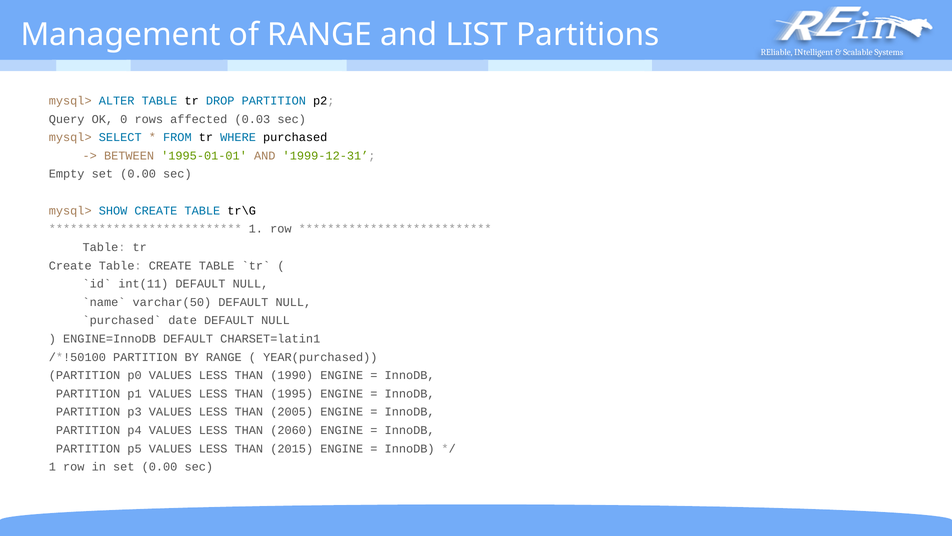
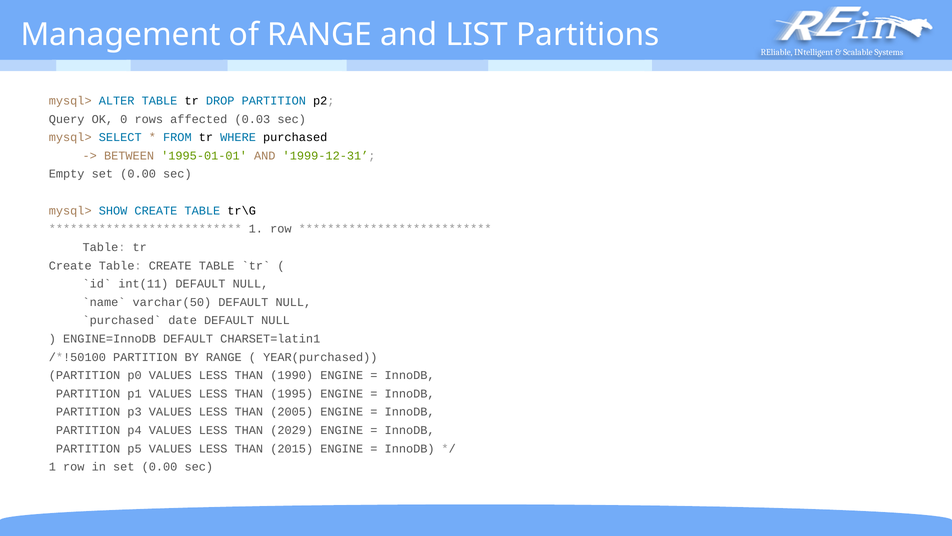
2060: 2060 -> 2029 (292, 430)
